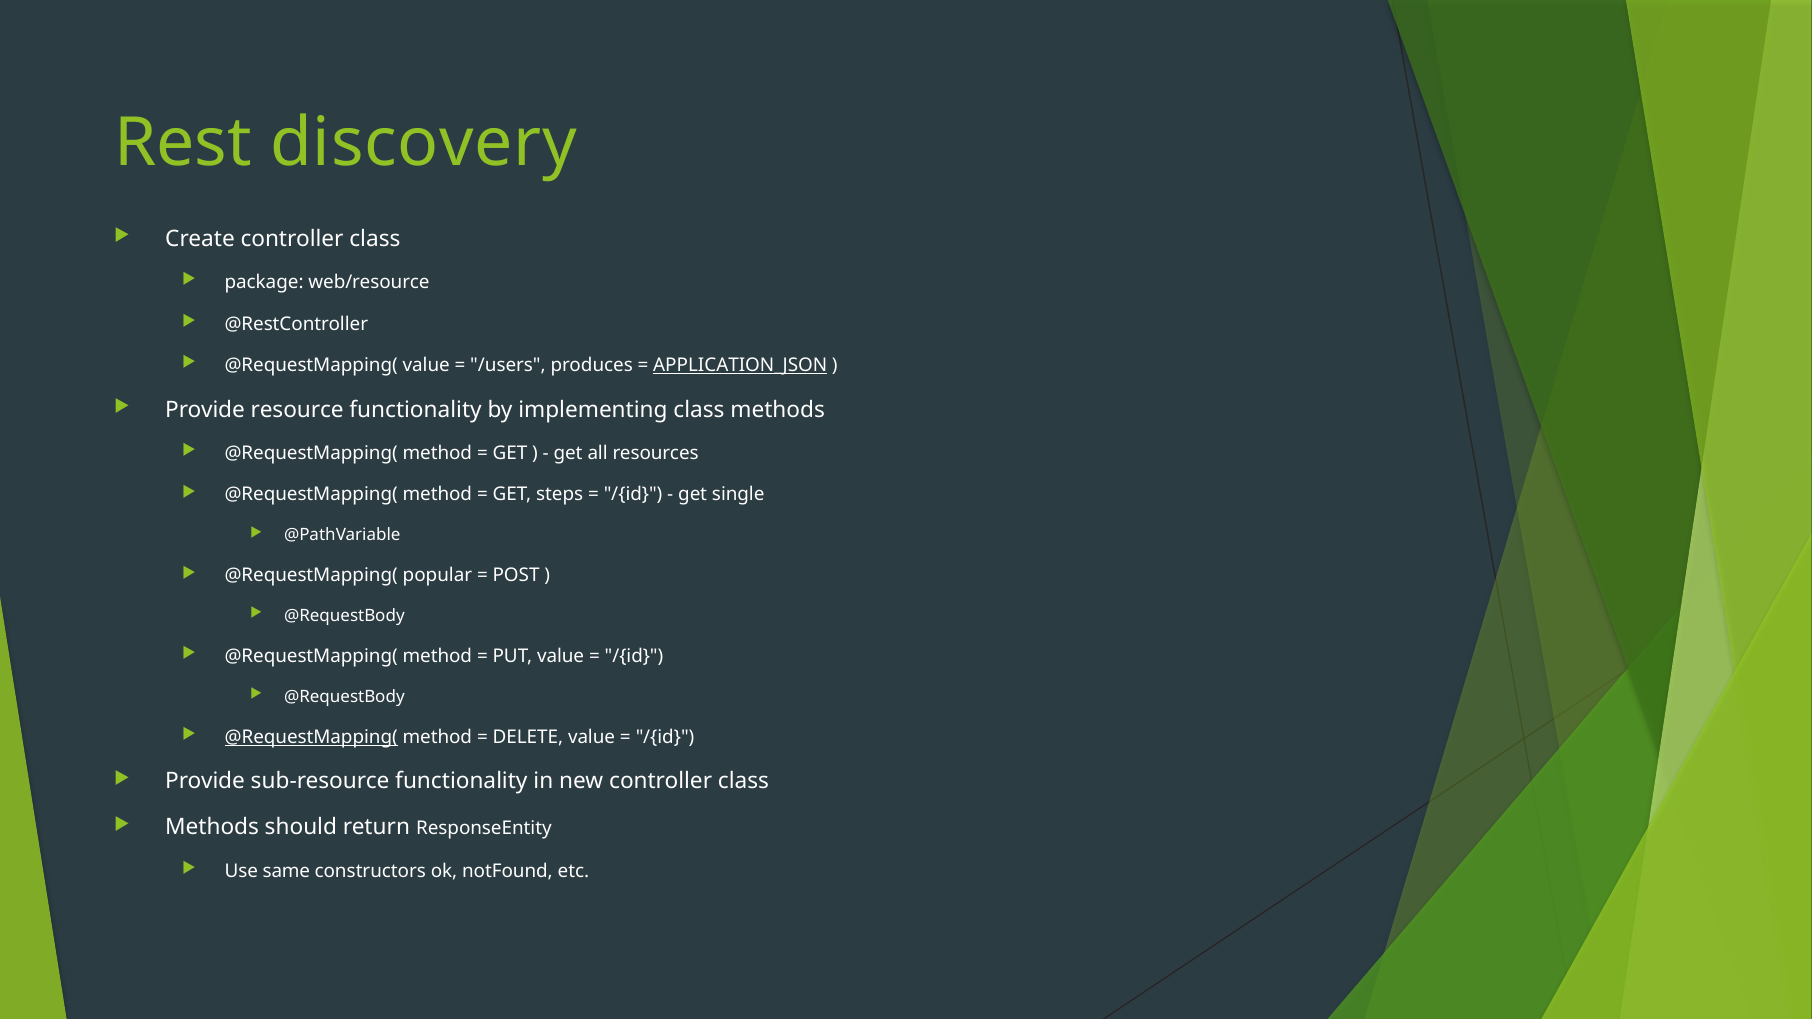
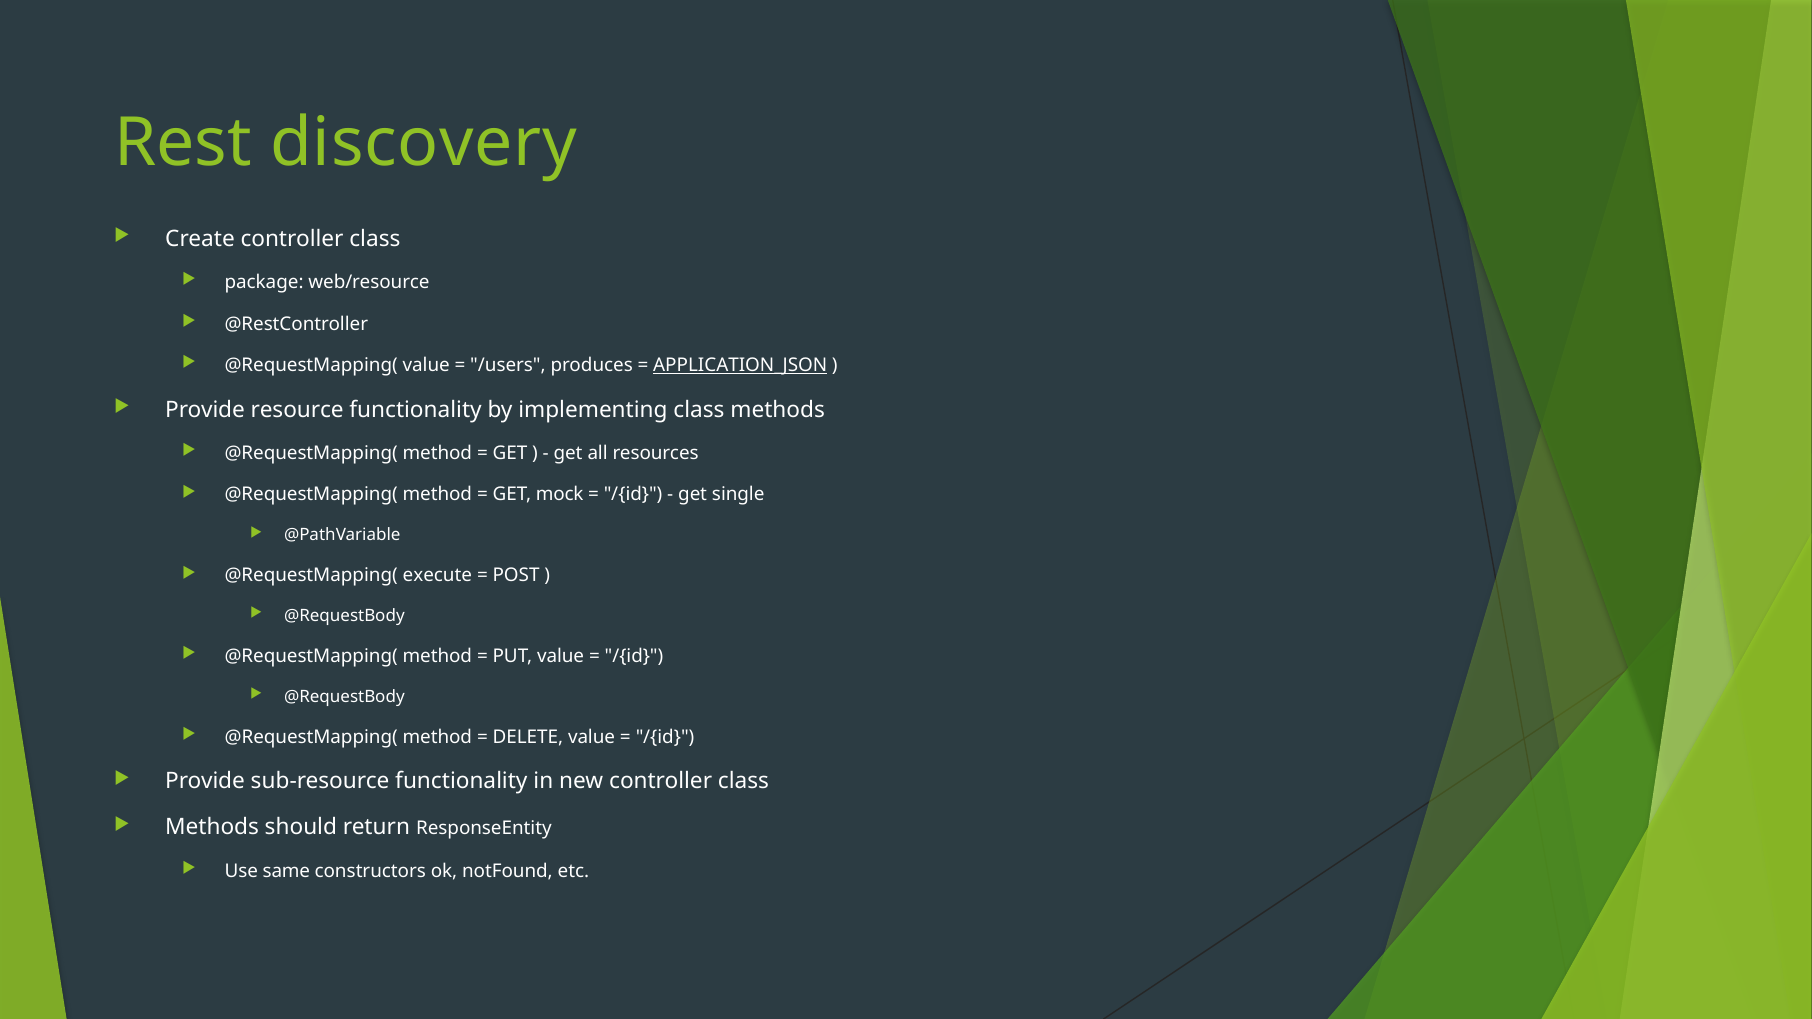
steps: steps -> mock (560, 495)
popular: popular -> execute (437, 576)
@RequestMapping( underline: present -> none (311, 738)
